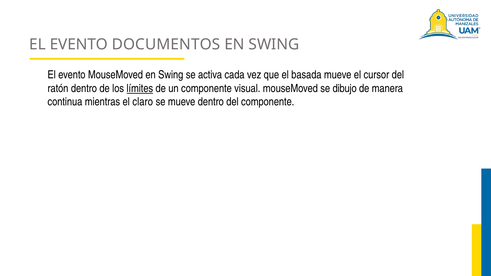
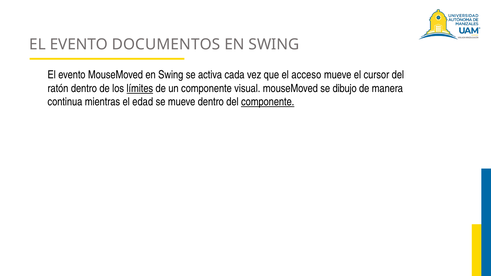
basada: basada -> acceso (306, 75)
claro: claro -> edad (143, 102)
componente underline: none -> present (268, 102)
